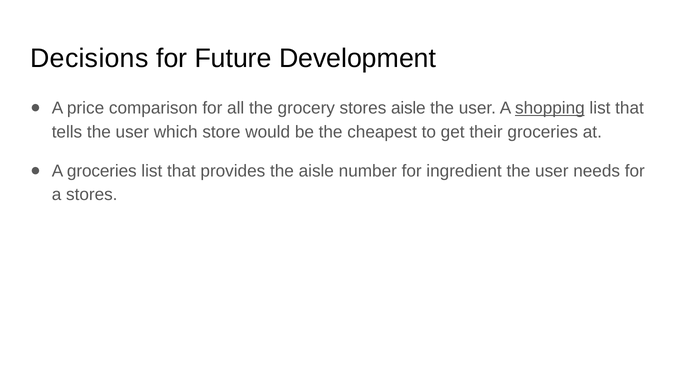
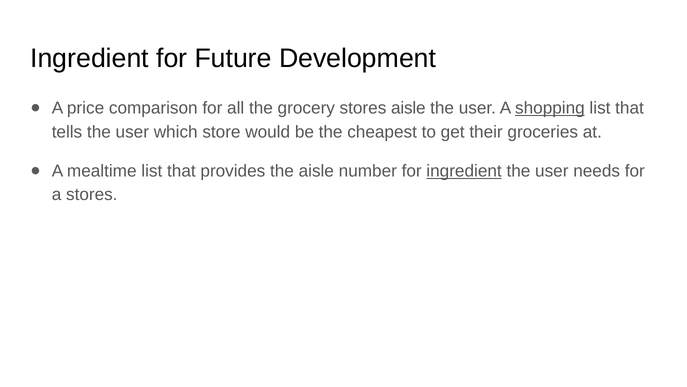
Decisions: Decisions -> Ingredient (90, 58)
A groceries: groceries -> mealtime (102, 171)
ingredient underline: none -> present (464, 171)
